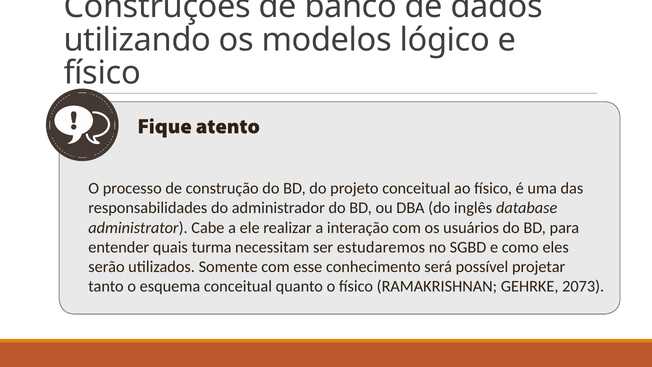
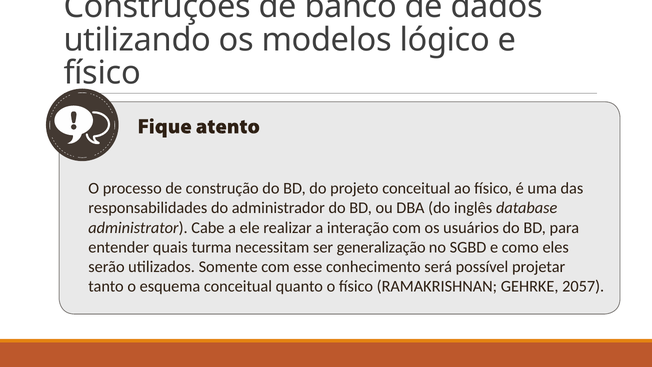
estudaremos: estudaremos -> generalização (381, 247)
2073: 2073 -> 2057 (583, 286)
